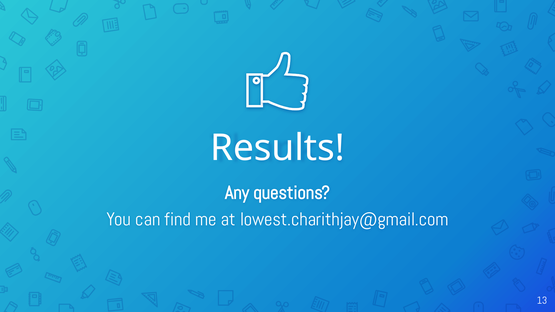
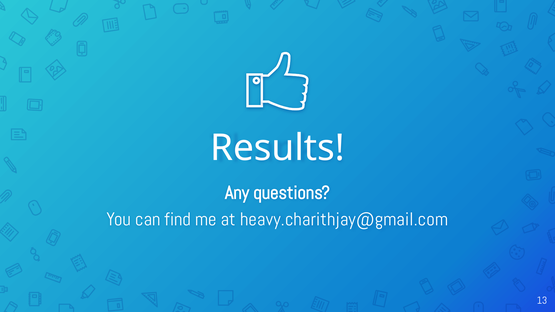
lowest.charithjay@gmail.com: lowest.charithjay@gmail.com -> heavy.charithjay@gmail.com (344, 220)
